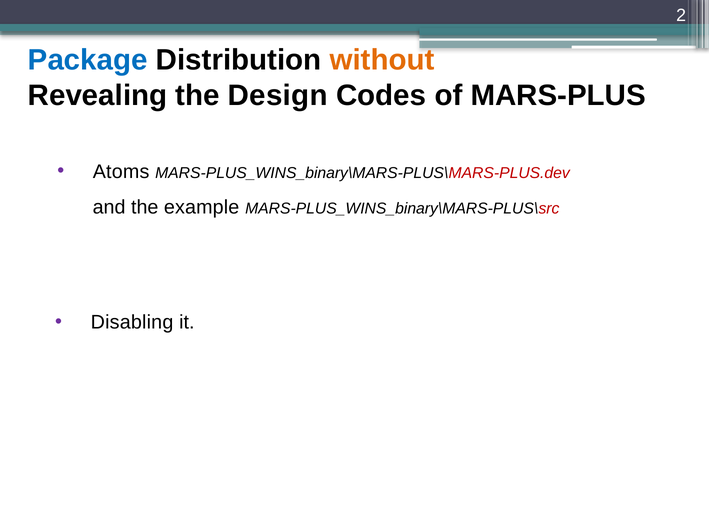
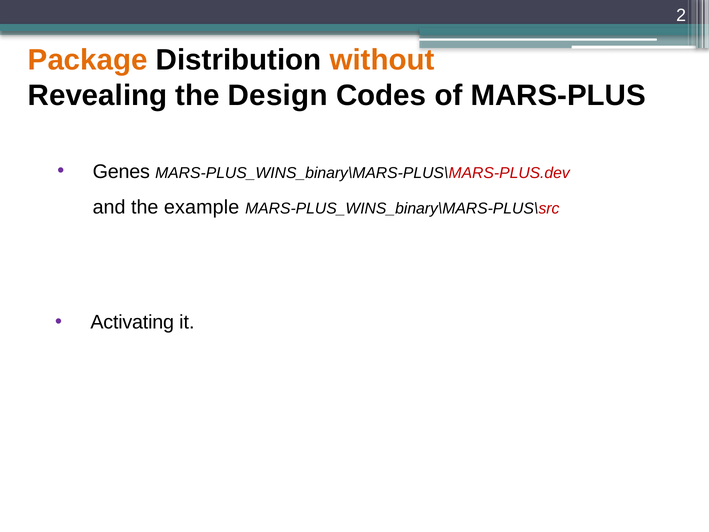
Package colour: blue -> orange (88, 60)
Atoms: Atoms -> Genes (121, 172)
Disabling: Disabling -> Activating (132, 322)
